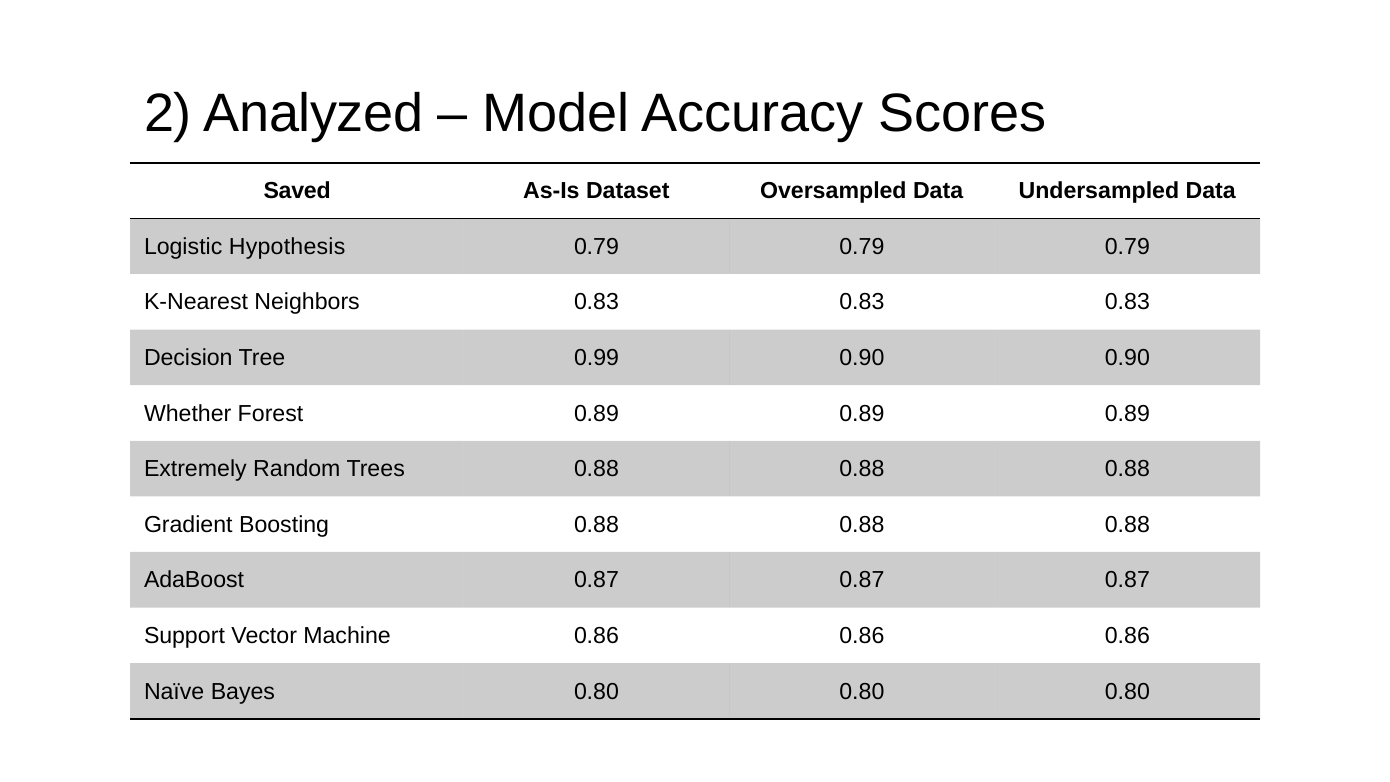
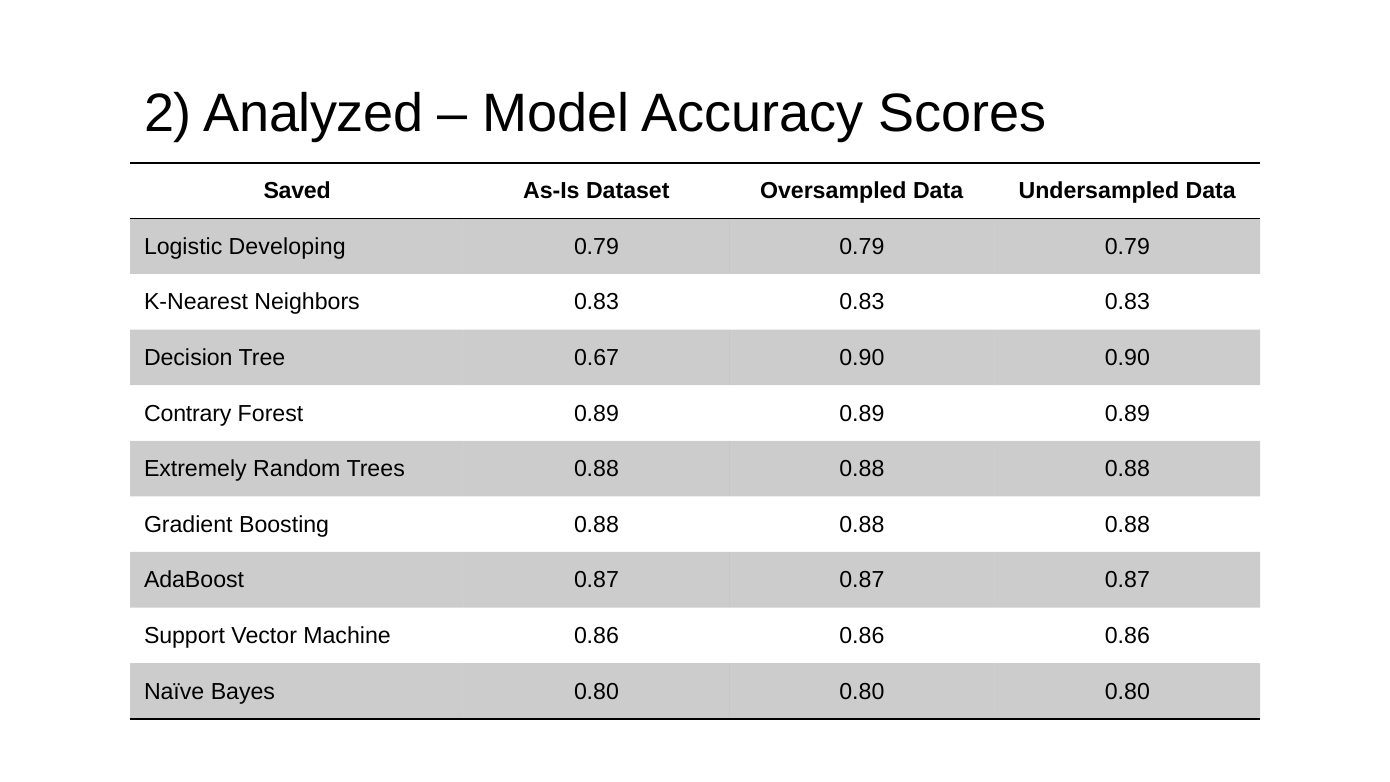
Hypothesis: Hypothesis -> Developing (287, 247)
0.99: 0.99 -> 0.67 (596, 358)
Whether: Whether -> Contrary (188, 413)
